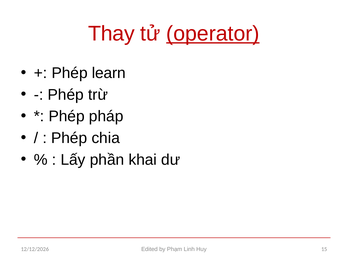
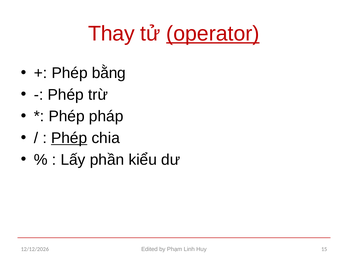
learn: learn -> bằng (109, 73)
Phép underline: none -> present (69, 138)
khai: khai -> kiểu (143, 160)
